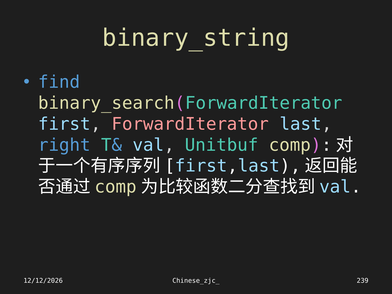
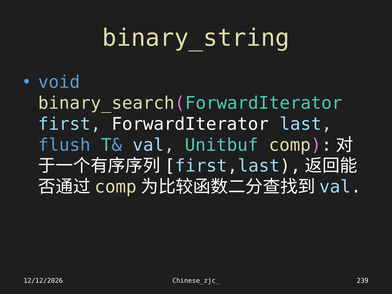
find: find -> void (59, 82)
ForwardIterator colour: pink -> white (190, 124)
right: right -> flush (64, 145)
